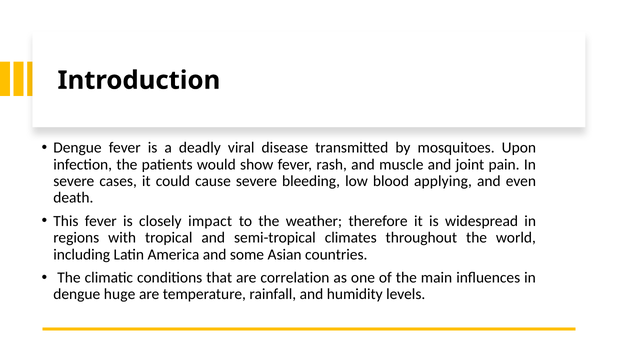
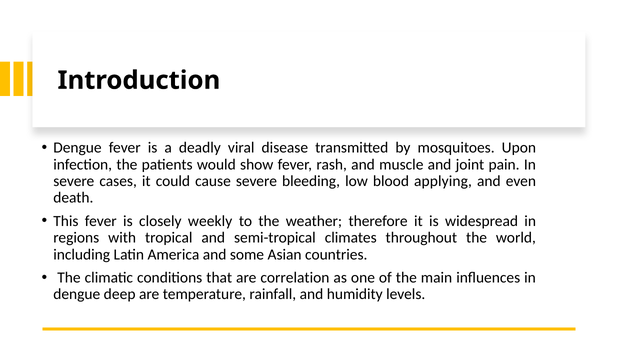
impact: impact -> weekly (210, 221)
huge: huge -> deep (120, 294)
